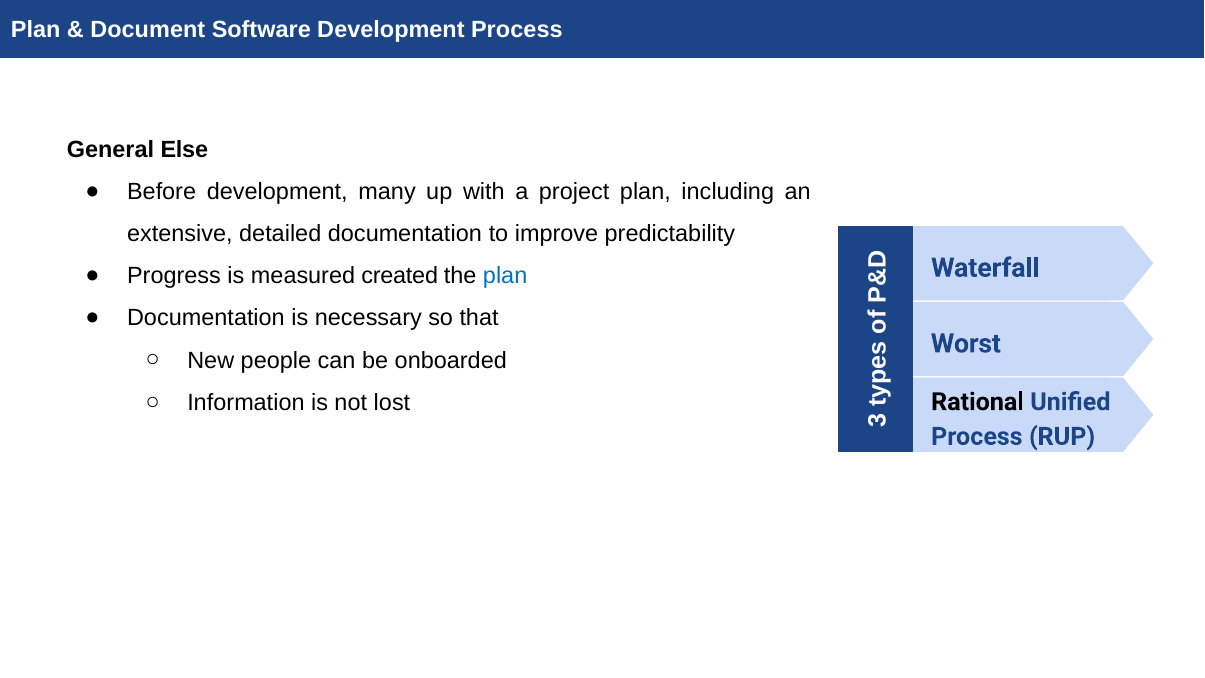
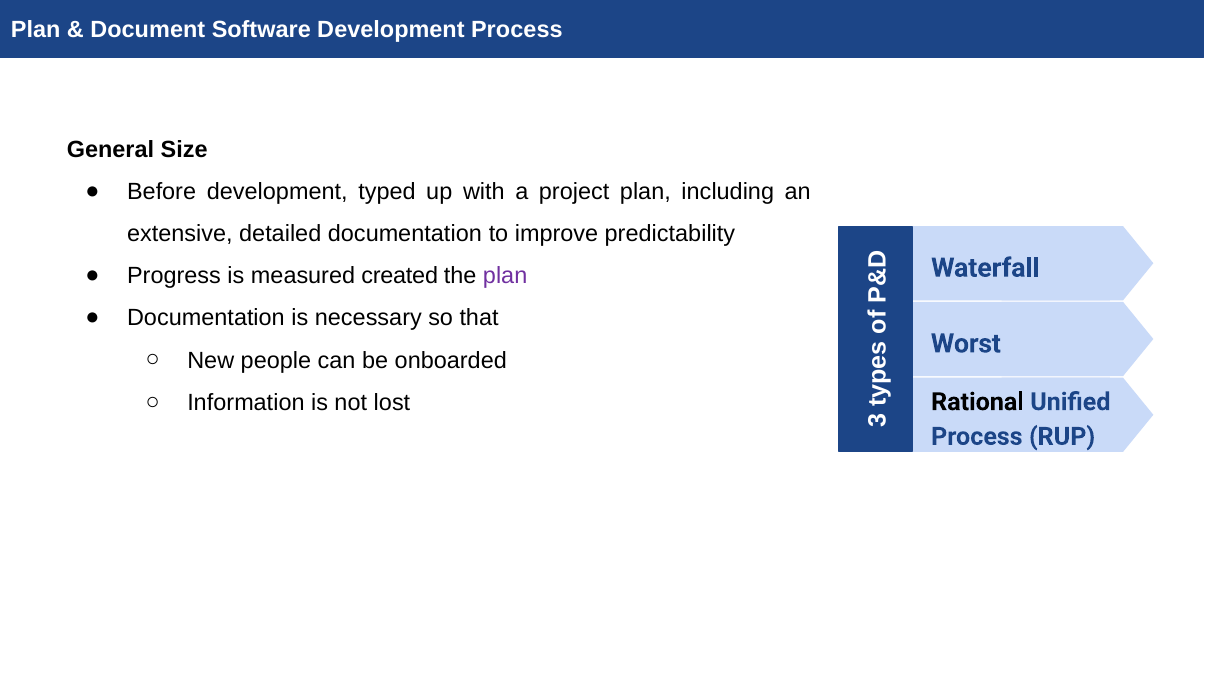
Else: Else -> Size (184, 149)
many: many -> typed (387, 192)
plan colour: blue -> purple (505, 276)
